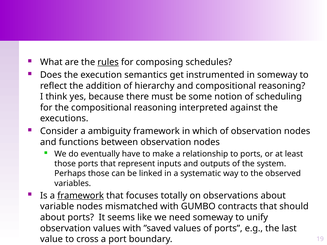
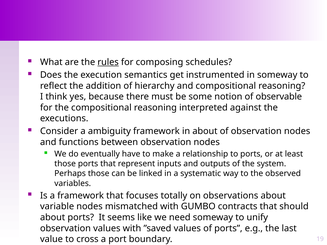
scheduling: scheduling -> observable (279, 97)
in which: which -> about (205, 131)
framework underline: present -> none (81, 196)
